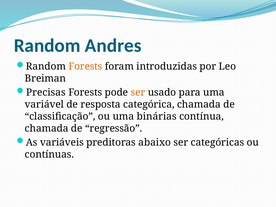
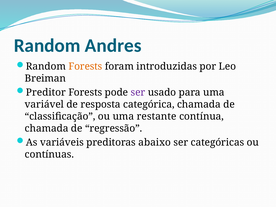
Precisas: Precisas -> Preditor (46, 92)
ser colour: orange -> purple (138, 92)
binárias: binárias -> restante (157, 116)
